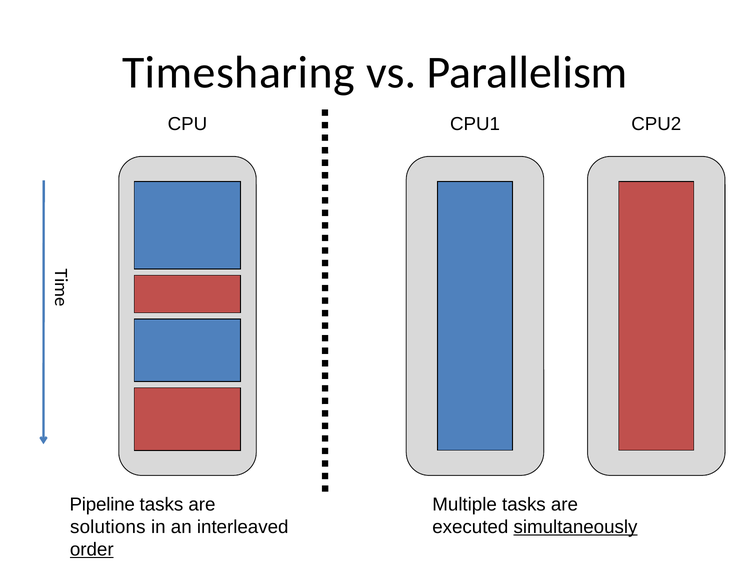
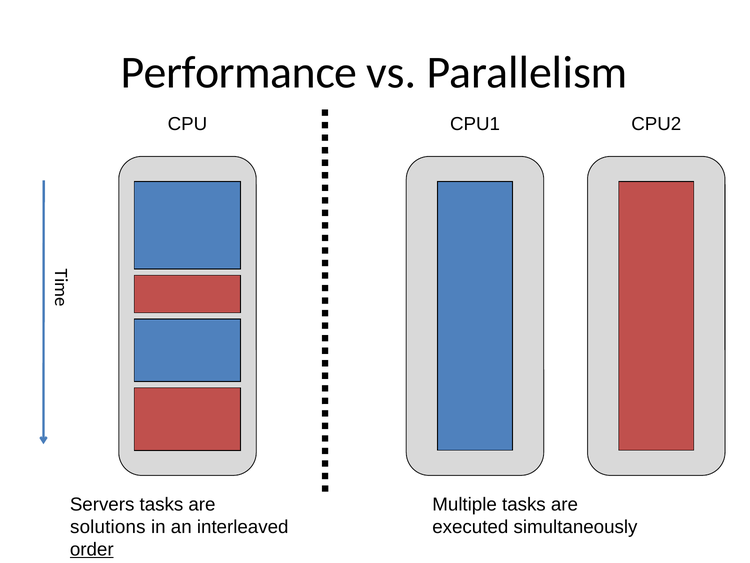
Timesharing: Timesharing -> Performance (239, 73)
Pipeline: Pipeline -> Servers (102, 504)
simultaneously underline: present -> none (576, 526)
